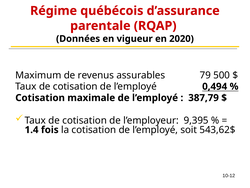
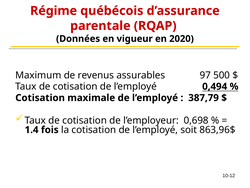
79: 79 -> 97 (205, 75)
9,395: 9,395 -> 0,698 (196, 120)
543,62$: 543,62$ -> 863,96$ (217, 129)
